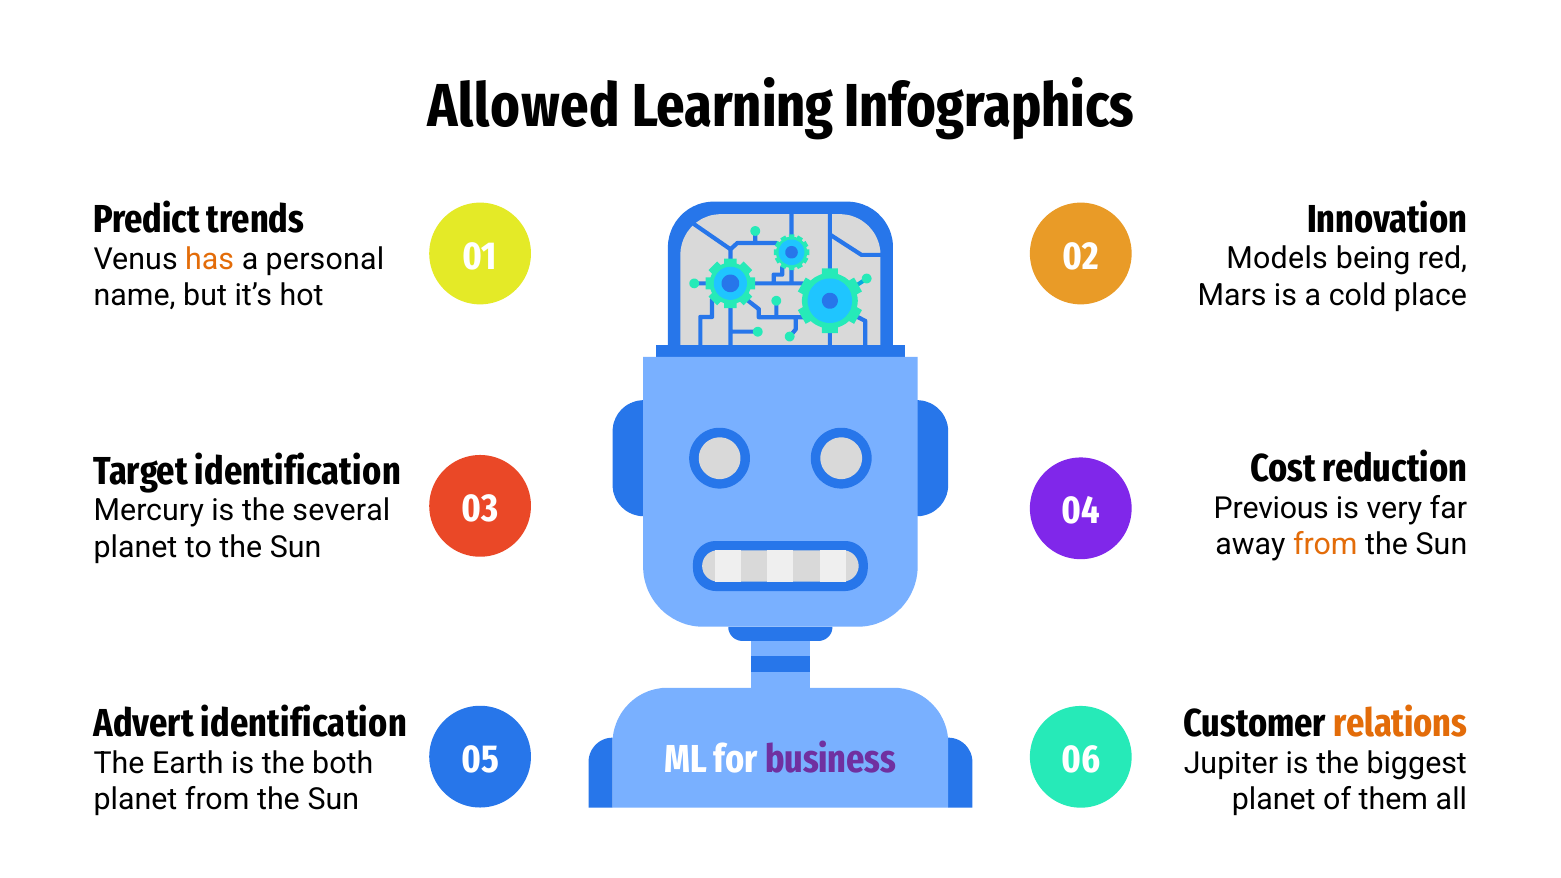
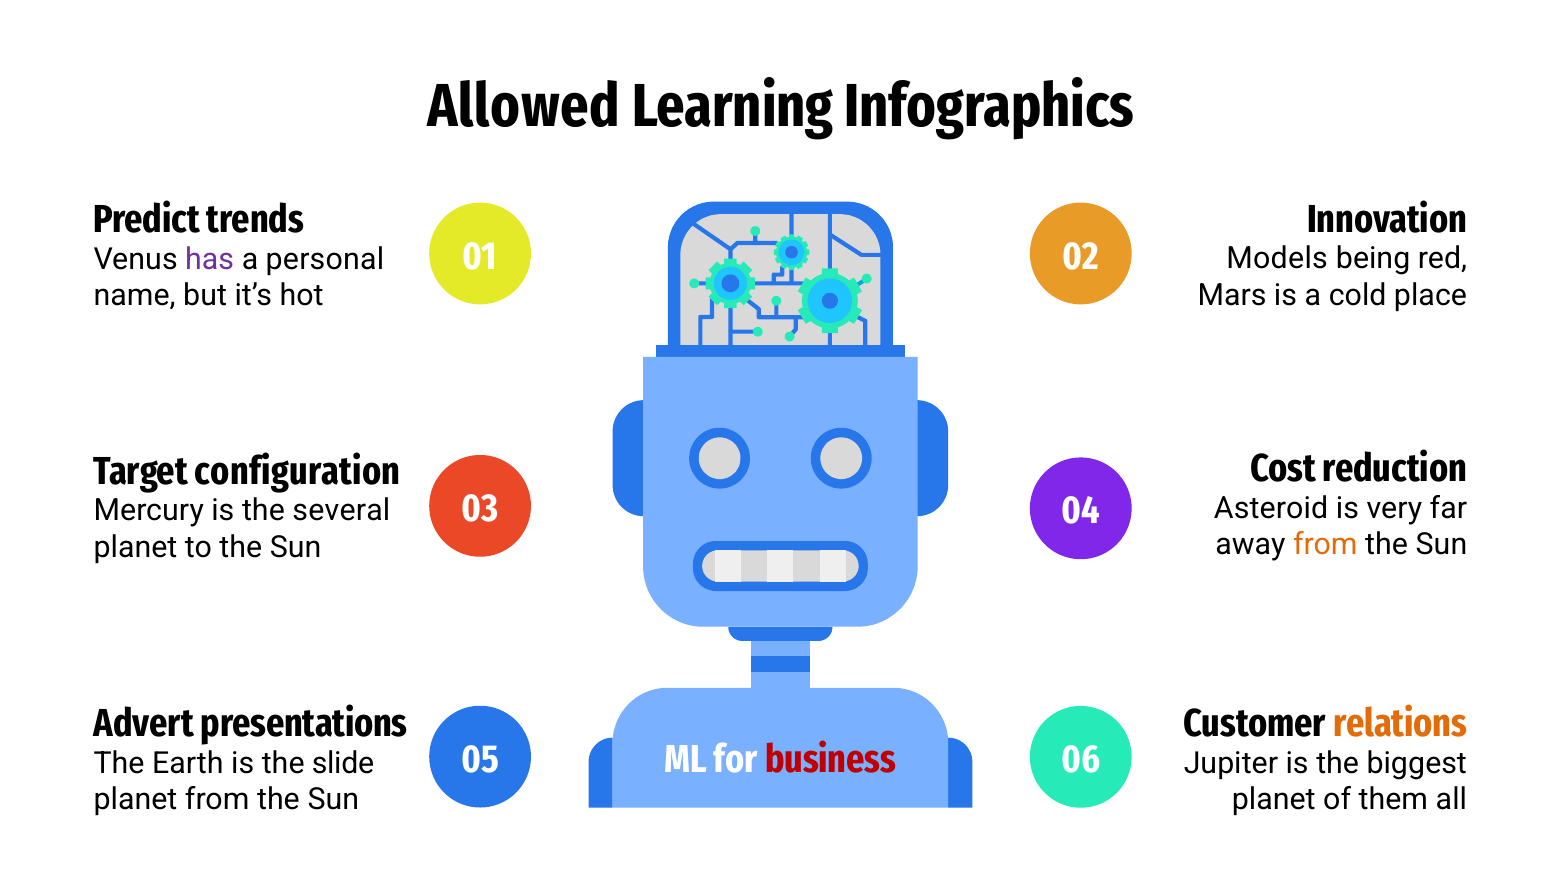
has colour: orange -> purple (210, 259)
Target identification: identification -> configuration (298, 471)
Previous: Previous -> Asteroid (1271, 508)
Advert identification: identification -> presentations (304, 724)
business colour: purple -> red (831, 760)
both: both -> slide (343, 763)
